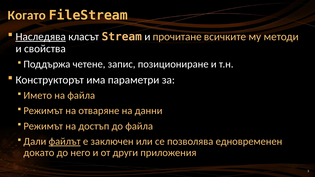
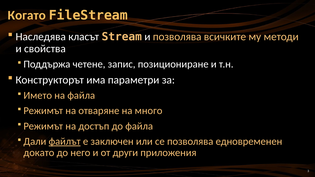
Наследява underline: present -> none (41, 37)
и прочитане: прочитане -> позволява (177, 37)
данни: данни -> много (149, 111)
